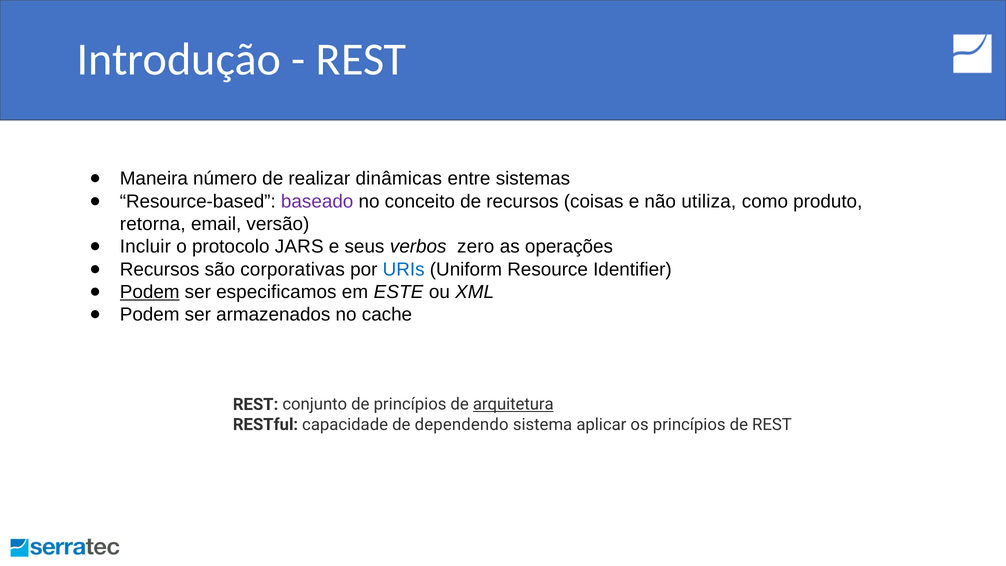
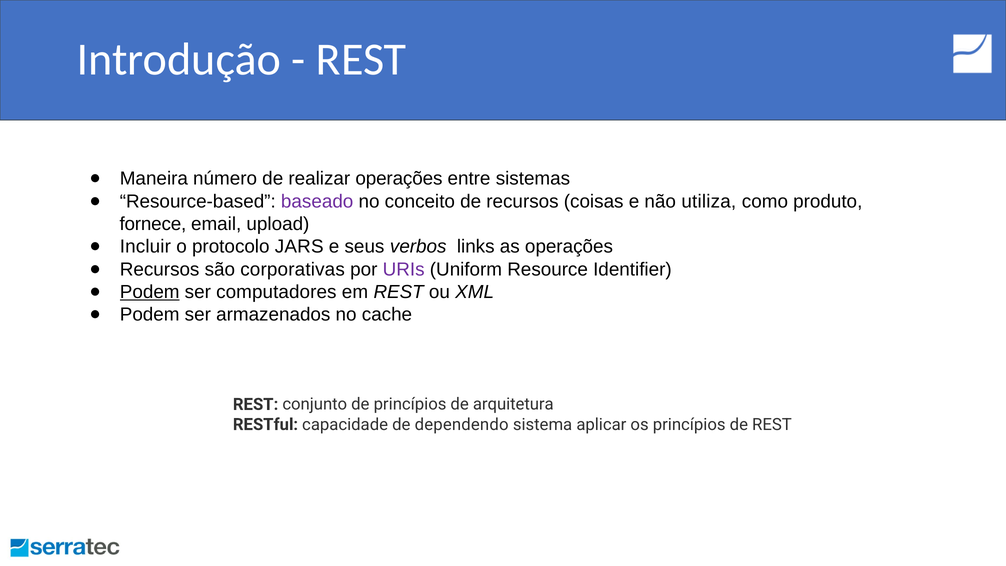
realizar dinâmicas: dinâmicas -> operações (399, 179)
retorna: retorna -> fornece (153, 224)
versão: versão -> upload (278, 224)
zero: zero -> links (476, 247)
URIs colour: blue -> purple (404, 269)
especificamos: especificamos -> computadores (276, 292)
em ESTE: ESTE -> REST (399, 292)
arquitetura underline: present -> none (513, 404)
